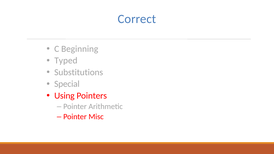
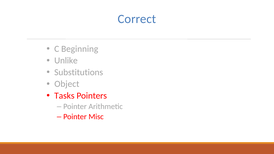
Typed: Typed -> Unlike (66, 61)
Special: Special -> Object (67, 84)
Using: Using -> Tasks (64, 96)
